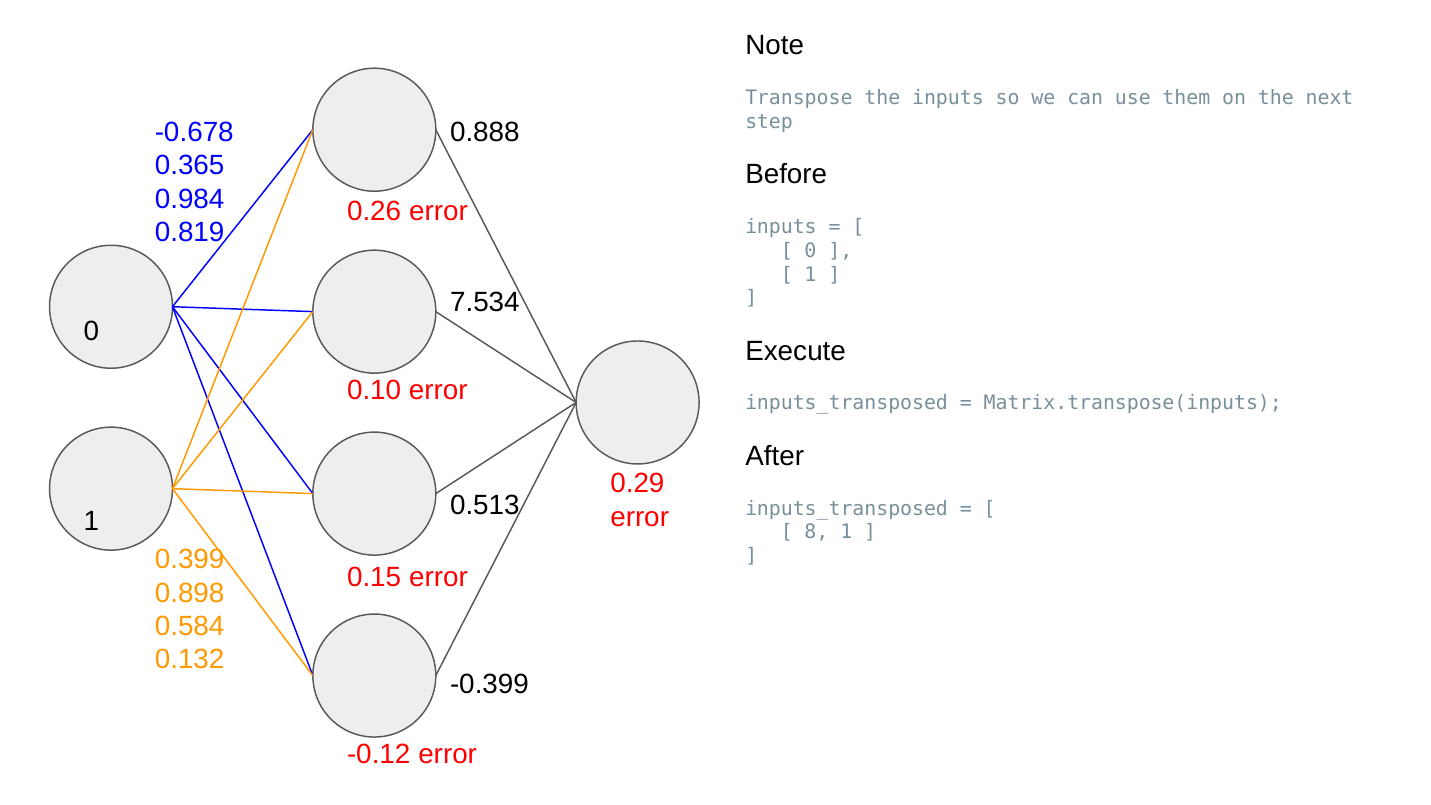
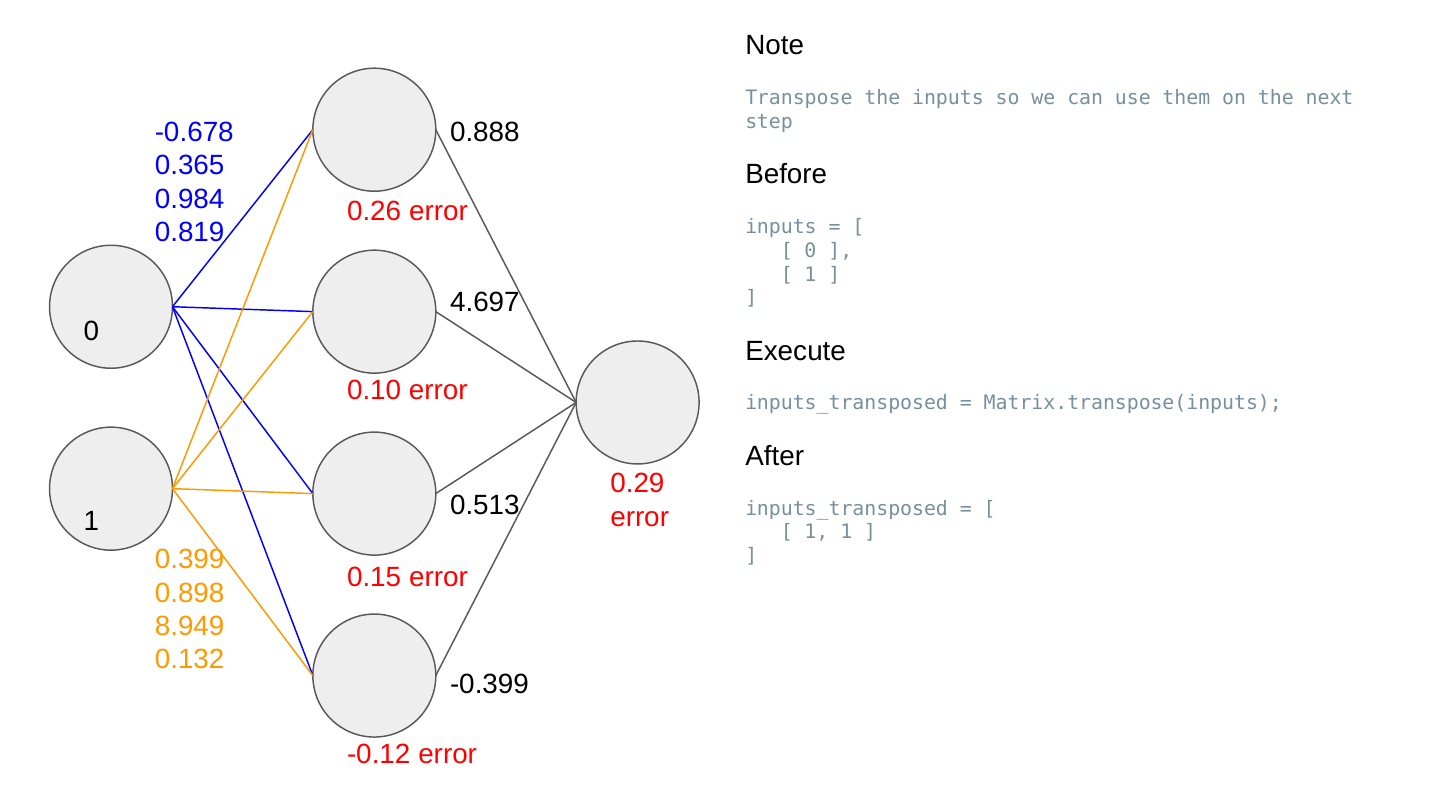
7.534: 7.534 -> 4.697 (485, 302)
8: 8 -> 1 (816, 532)
0.584: 0.584 -> 8.949 (190, 626)
